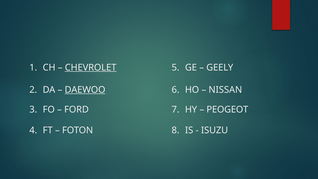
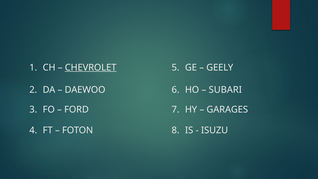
DAEWOO underline: present -> none (85, 90)
NISSAN: NISSAN -> SUBARI (225, 90)
PEOGEOT: PEOGEOT -> GARAGES (227, 109)
